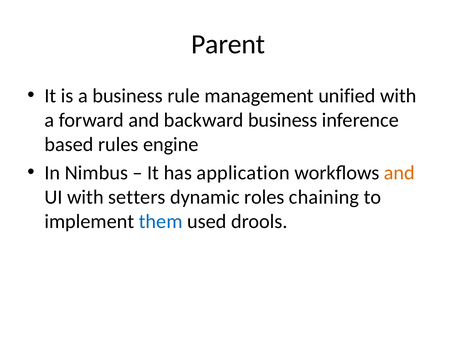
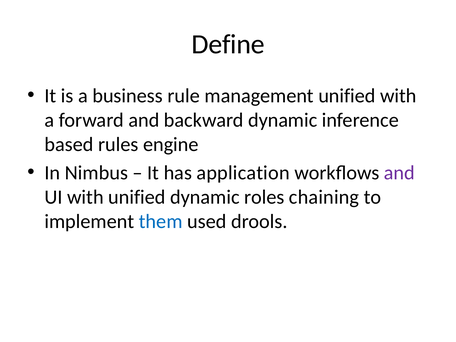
Parent: Parent -> Define (228, 44)
backward business: business -> dynamic (283, 120)
and colour: orange -> purple (399, 173)
with setters: setters -> unified (137, 197)
